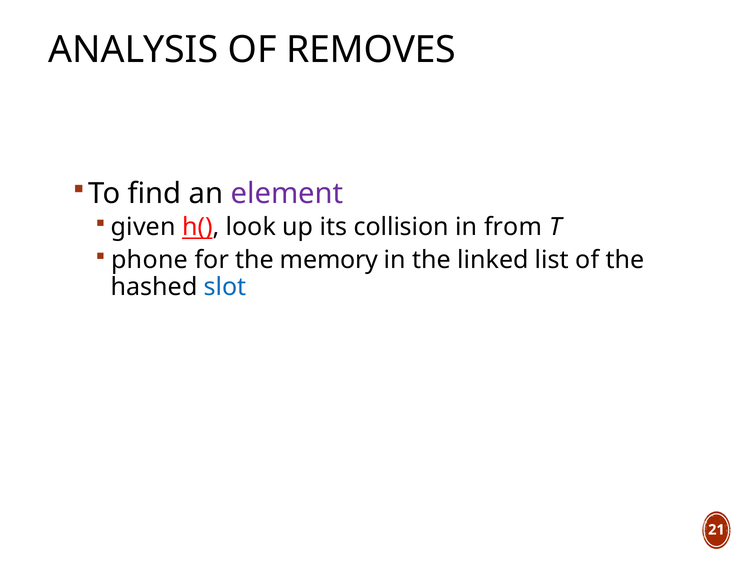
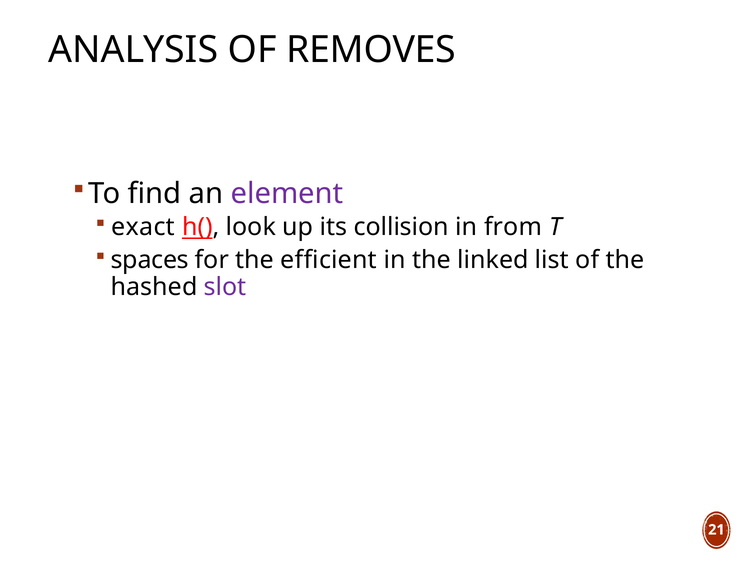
given: given -> exact (143, 227)
phone: phone -> spaces (150, 260)
memory: memory -> efficient (329, 260)
slot colour: blue -> purple (225, 287)
